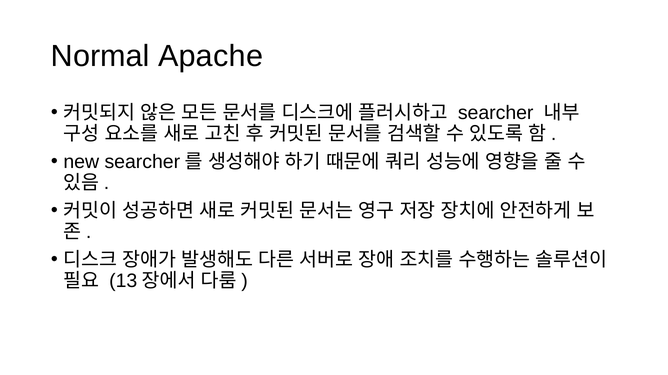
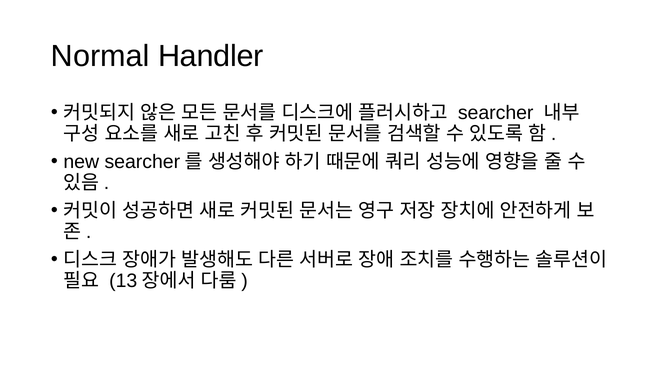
Apache: Apache -> Handler (211, 56)
